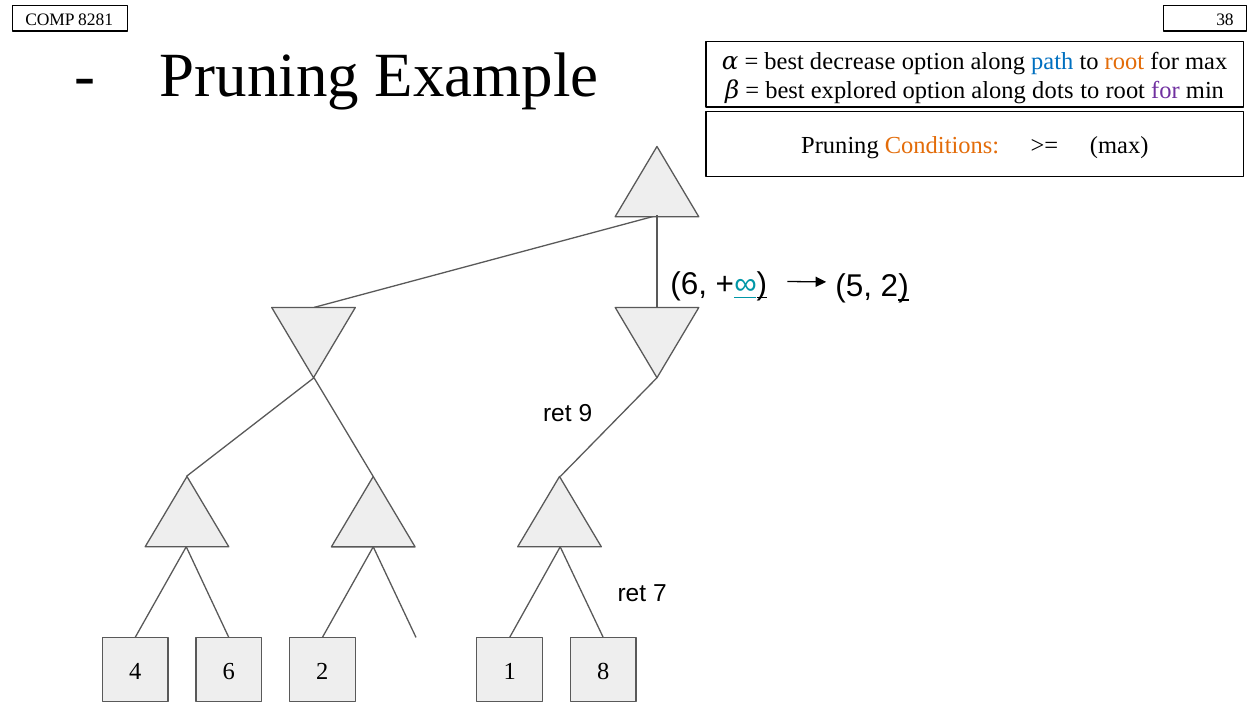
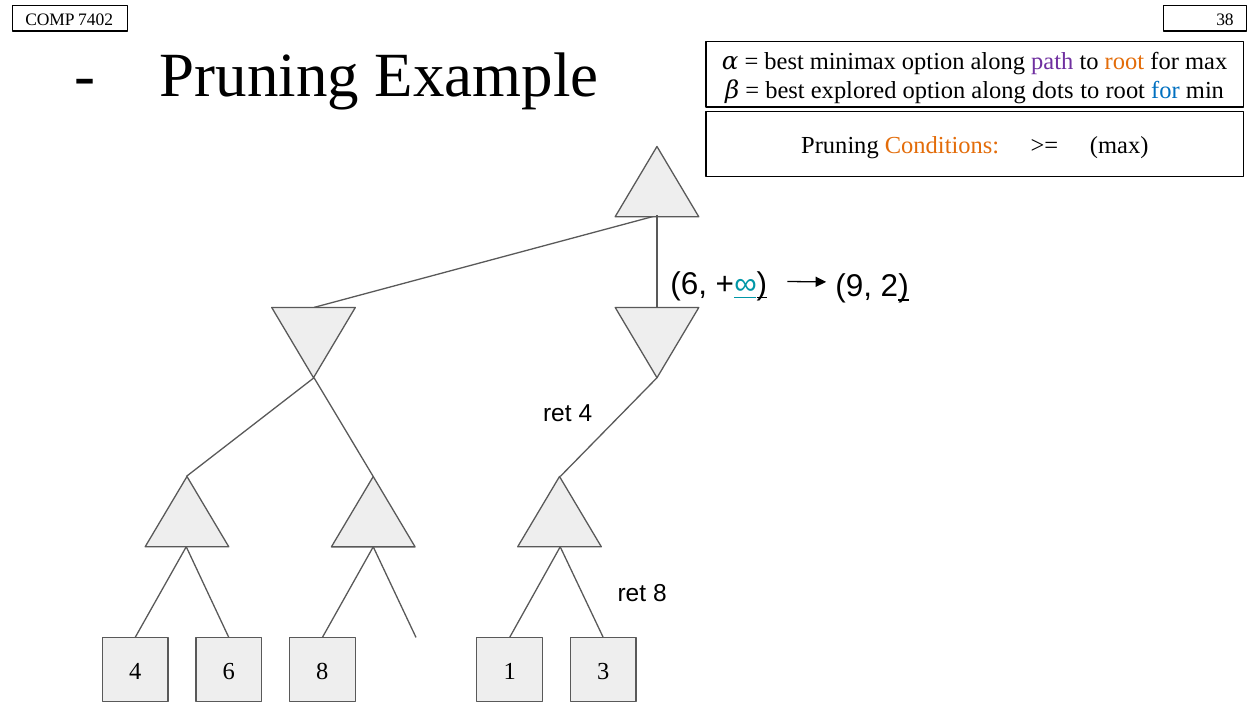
8281: 8281 -> 7402 (96, 19)
decrease: decrease -> minimax (853, 61)
path colour: blue -> purple (1052, 61)
for colour: purple -> blue (1165, 91)
5: 5 -> 9 (854, 286)
ret 9: 9 -> 4 (585, 413)
ret 7: 7 -> 8 (660, 594)
6 2: 2 -> 8 (322, 671)
8: 8 -> 3 (603, 671)
